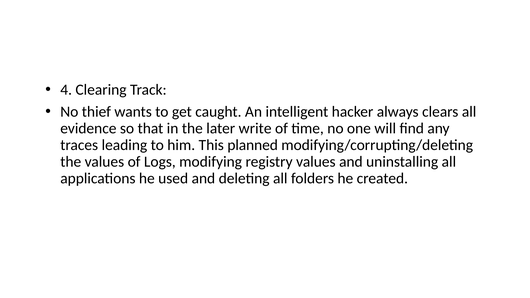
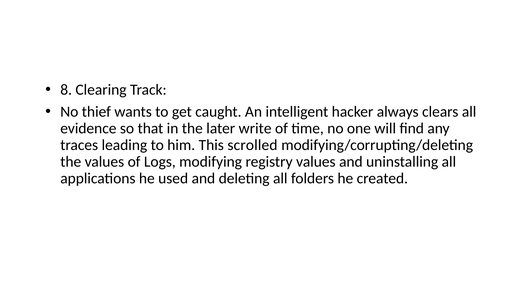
4: 4 -> 8 (66, 90)
planned: planned -> scrolled (252, 145)
